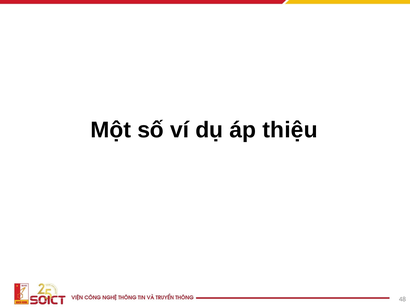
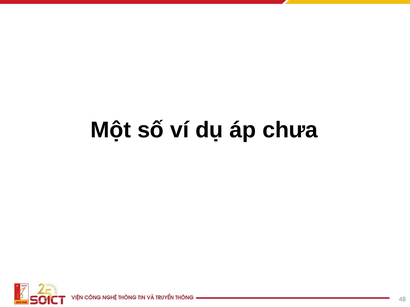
thiệu: thiệu -> chưa (290, 130)
